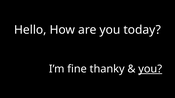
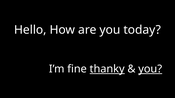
thanky underline: none -> present (107, 69)
